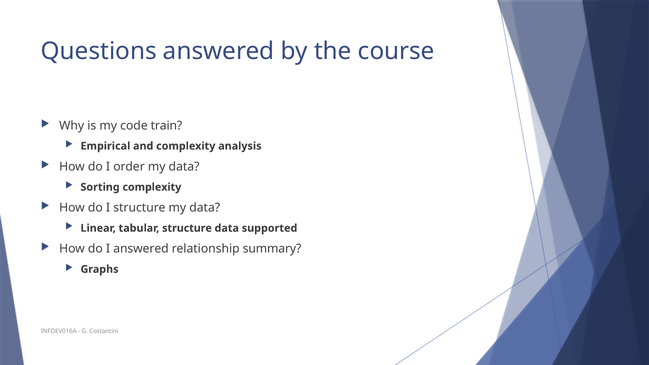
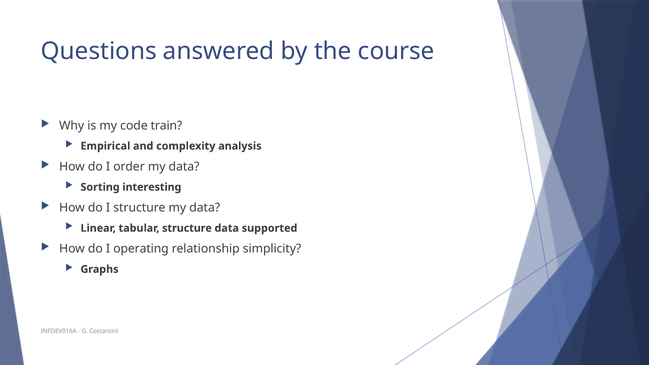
Sorting complexity: complexity -> interesting (152, 187)
I answered: answered -> operating (141, 249)
summary: summary -> simplicity (272, 249)
